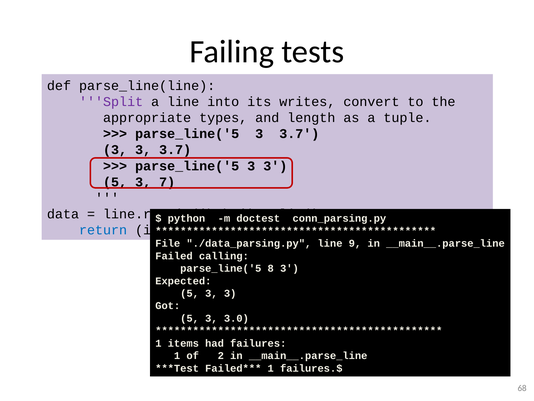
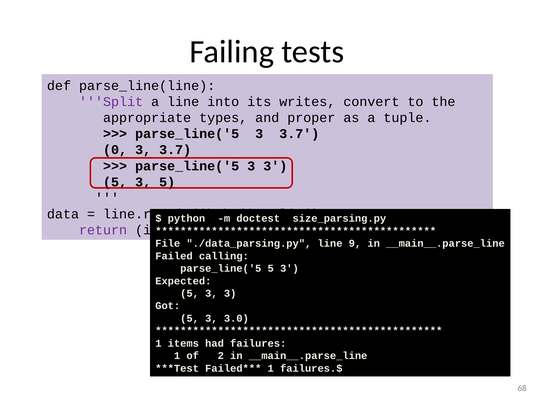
length: length -> proper (311, 118)
3: 3 -> 0 (115, 150)
5 3 7: 7 -> 5 (167, 182)
conn_parsing.py: conn_parsing.py -> size_parsing.py (339, 218)
return colour: blue -> purple (103, 230)
parse_line('5 8: 8 -> 5 (271, 268)
